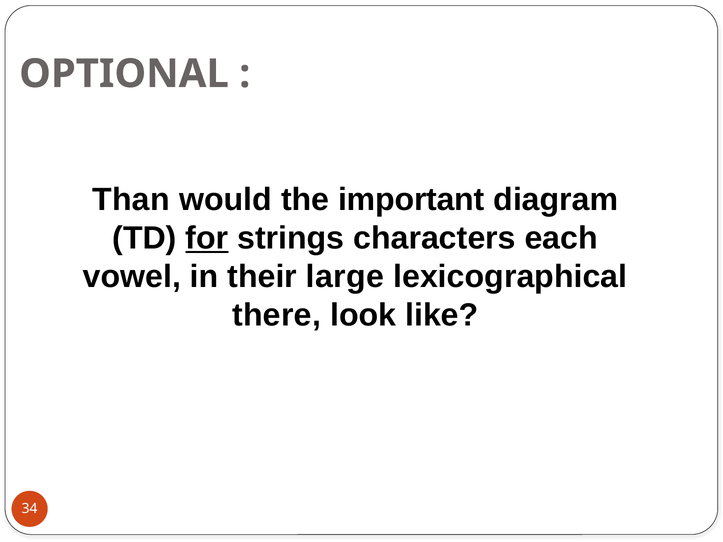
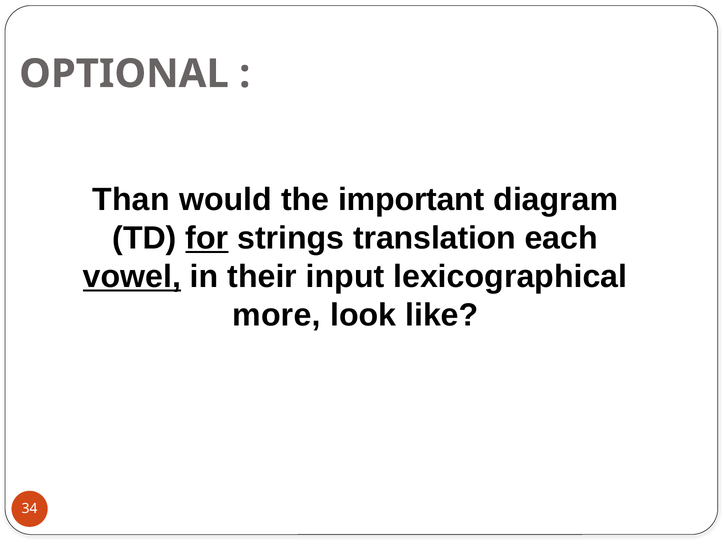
characters: characters -> translation (435, 238)
vowel underline: none -> present (132, 277)
large: large -> input (345, 277)
there: there -> more (277, 315)
